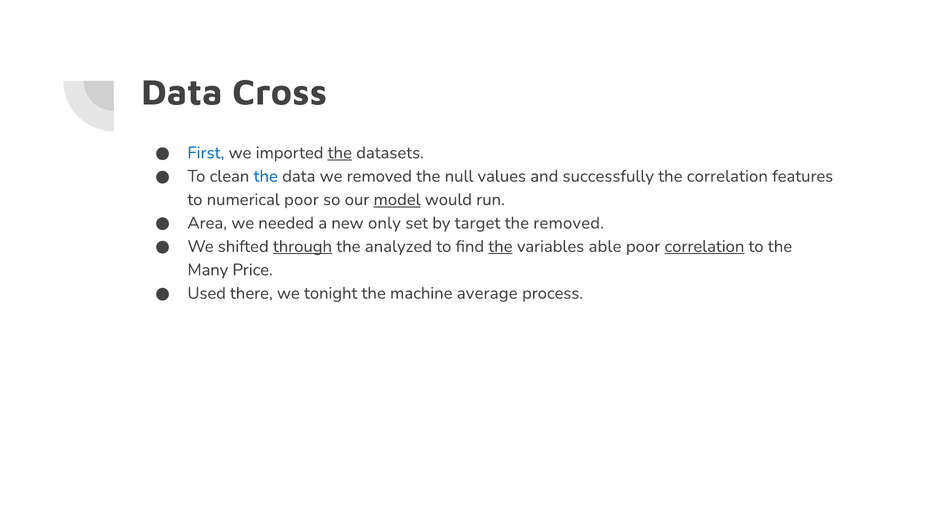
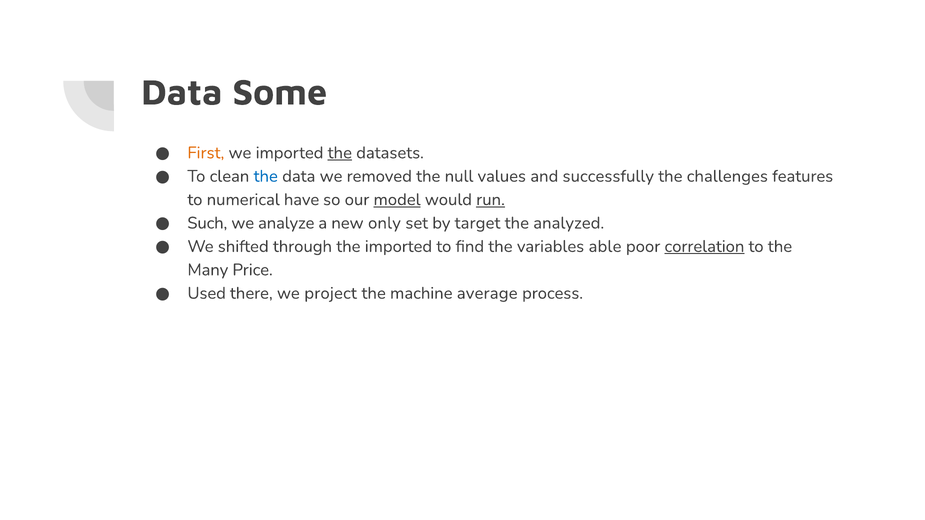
Cross: Cross -> Some (280, 93)
First colour: blue -> orange (206, 153)
the correlation: correlation -> challenges (727, 176)
numerical poor: poor -> have (302, 200)
run underline: none -> present (491, 200)
Area: Area -> Such (207, 223)
needed: needed -> analyze (286, 223)
the removed: removed -> analyzed (569, 223)
through underline: present -> none (302, 247)
the analyzed: analyzed -> imported (398, 247)
the underline: present -> none (500, 247)
tonight: tonight -> project (331, 293)
